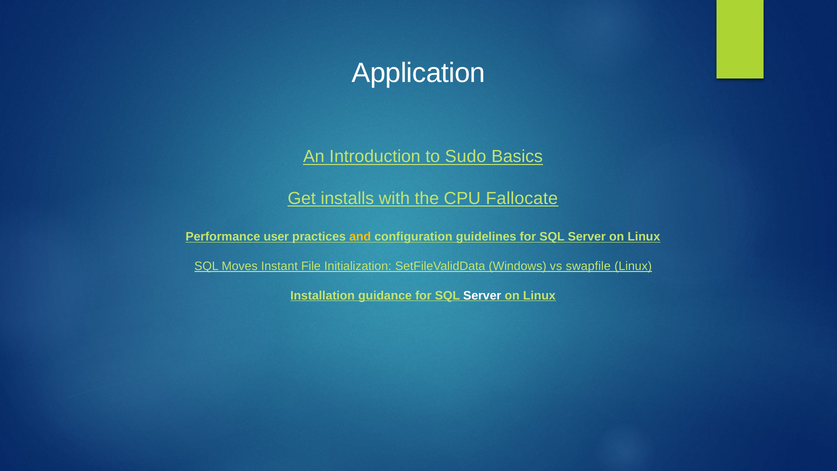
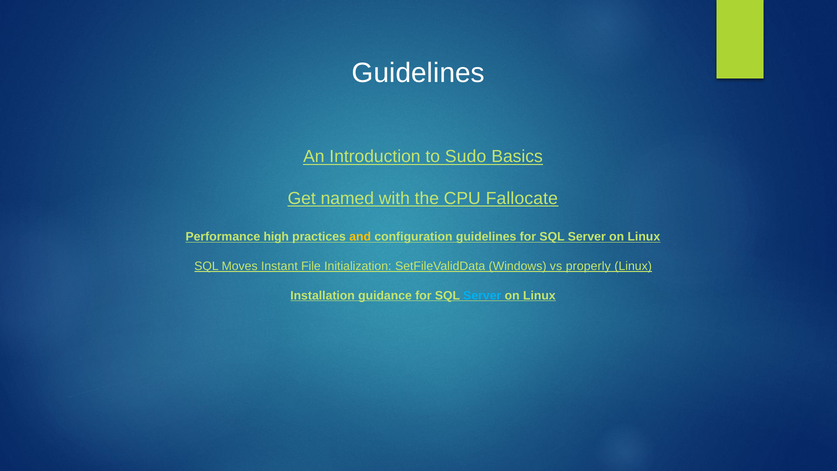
Application: Application -> Guidelines (418, 73)
installs: installs -> named (347, 198)
user: user -> high (276, 237)
swapfile: swapfile -> properly (588, 266)
Server colour: white -> light blue (482, 295)
